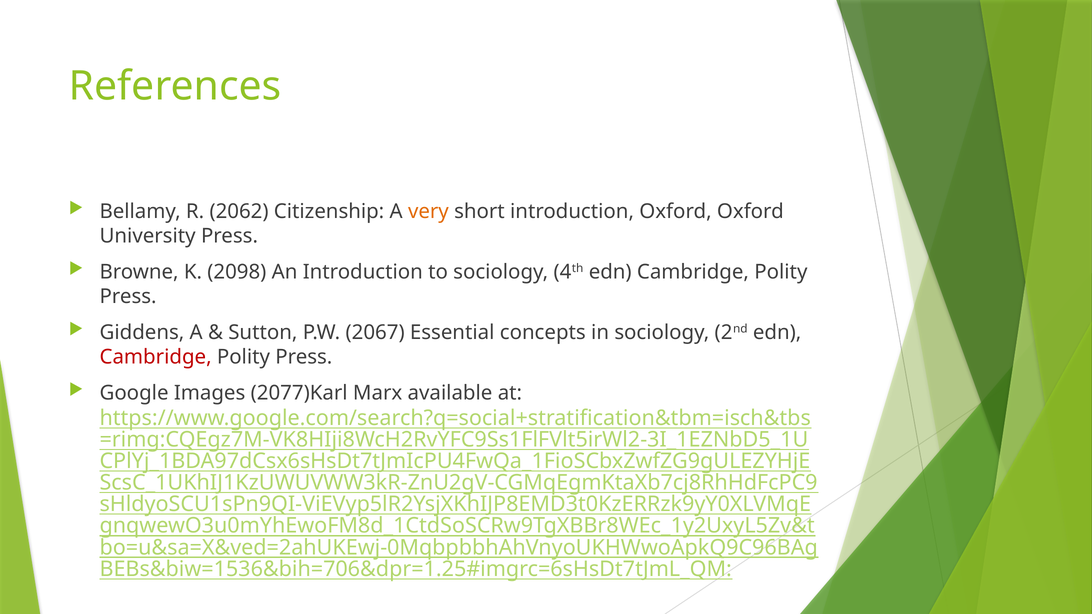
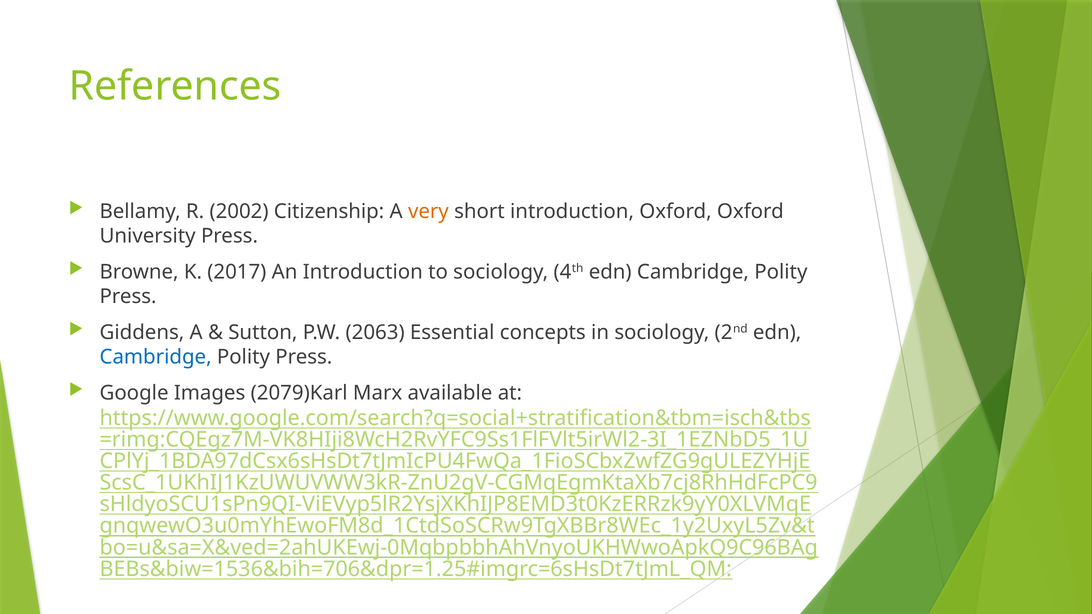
2062: 2062 -> 2002 (239, 211)
2098: 2098 -> 2017 (237, 272)
2067: 2067 -> 2063 (375, 332)
Cambridge colour: red -> blue (156, 357)
2077)Karl: 2077)Karl -> 2079)Karl (299, 393)
